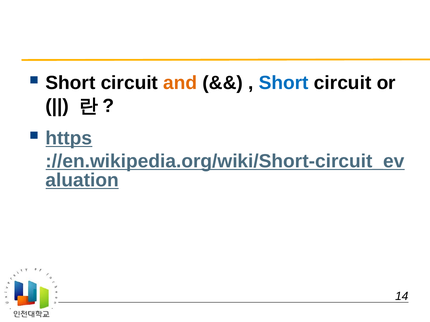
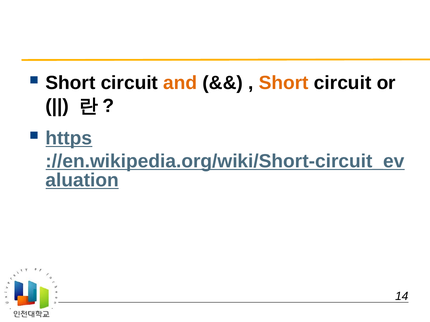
Short colour: blue -> orange (284, 83)
